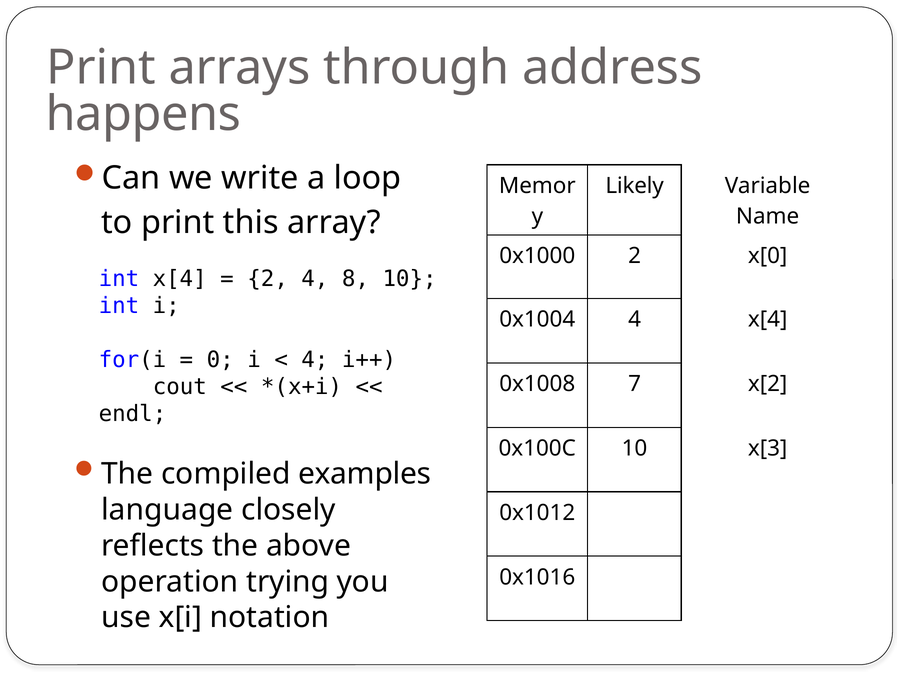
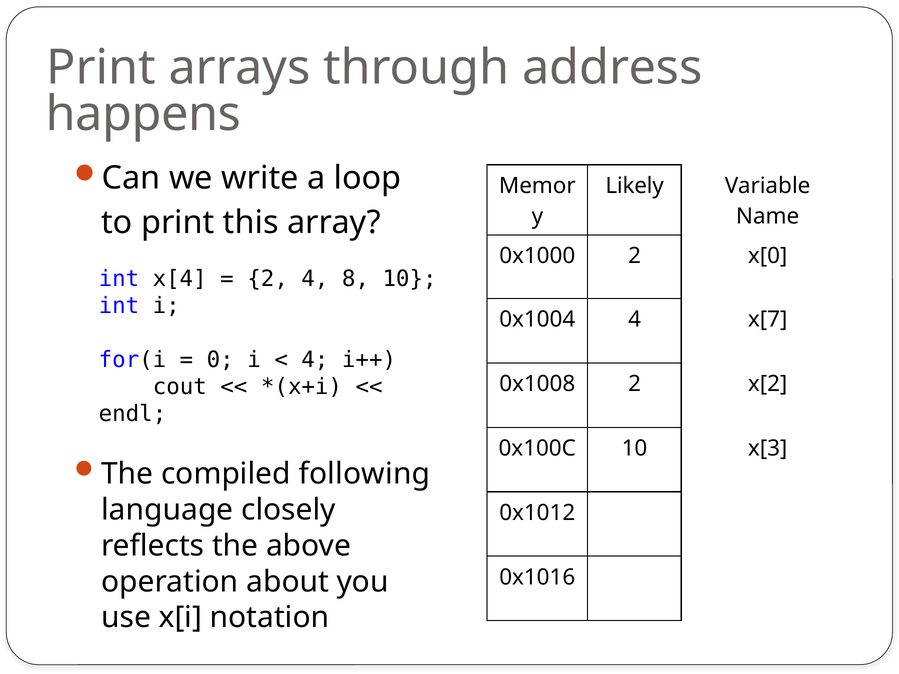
4 x[4: x[4 -> x[7 (768, 320)
0x1008 7: 7 -> 2 (635, 384)
examples: examples -> following (364, 474)
trying: trying -> about (288, 582)
